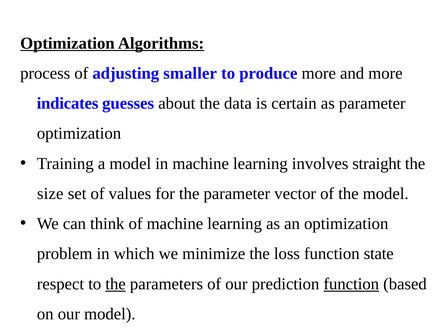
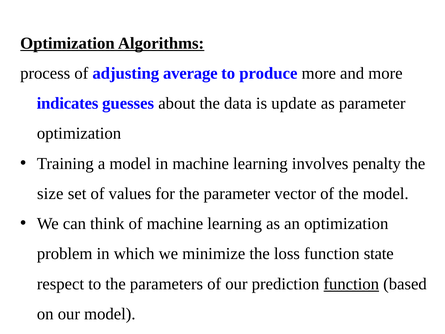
smaller: smaller -> average (190, 73)
certain: certain -> update (294, 103)
straight: straight -> penalty (377, 163)
the underline: present -> none (116, 284)
